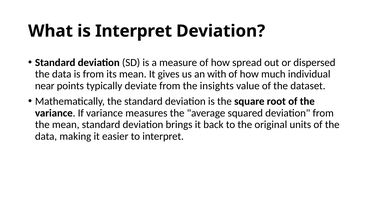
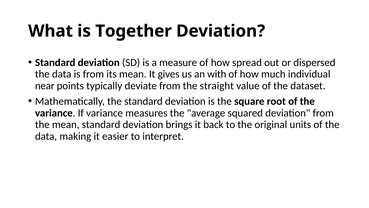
is Interpret: Interpret -> Together (134, 31)
insights: insights -> straight (217, 86)
